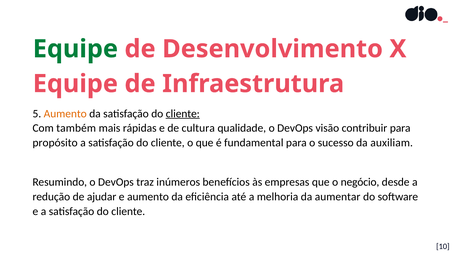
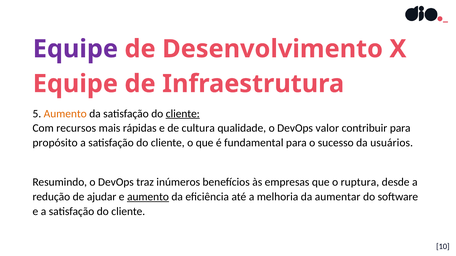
Equipe colour: green -> purple (75, 49)
também: também -> recursos (76, 128)
visão: visão -> valor (327, 128)
auxiliam: auxiliam -> usuários (392, 143)
negócio: negócio -> ruptura (360, 182)
aumento underline: none -> present (148, 197)
